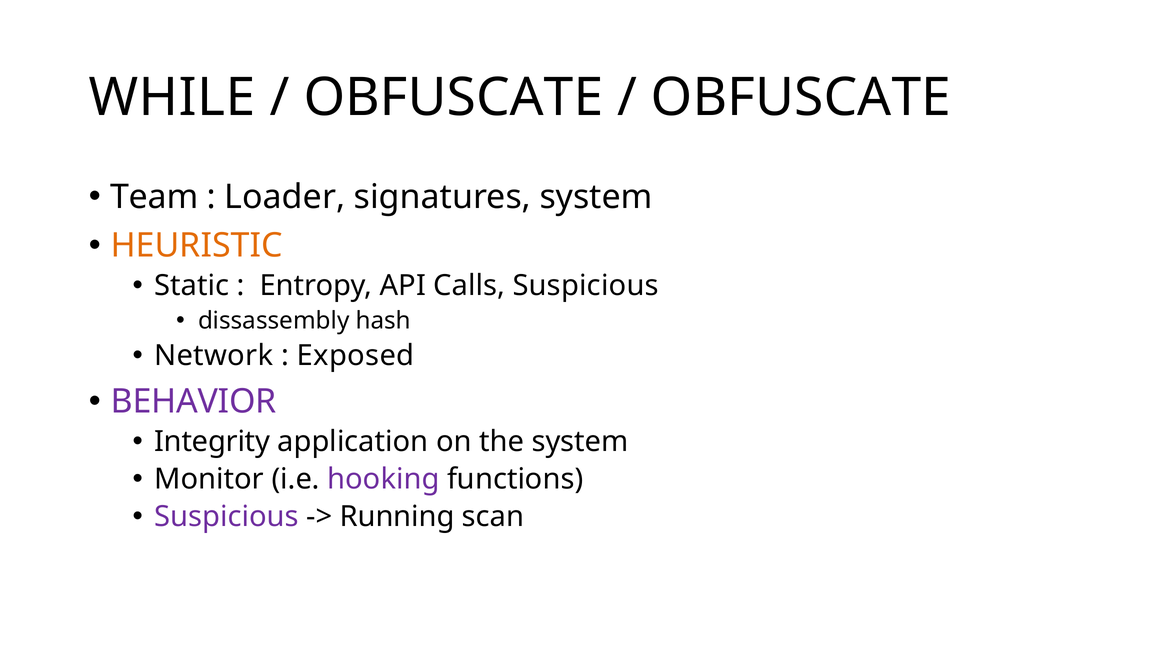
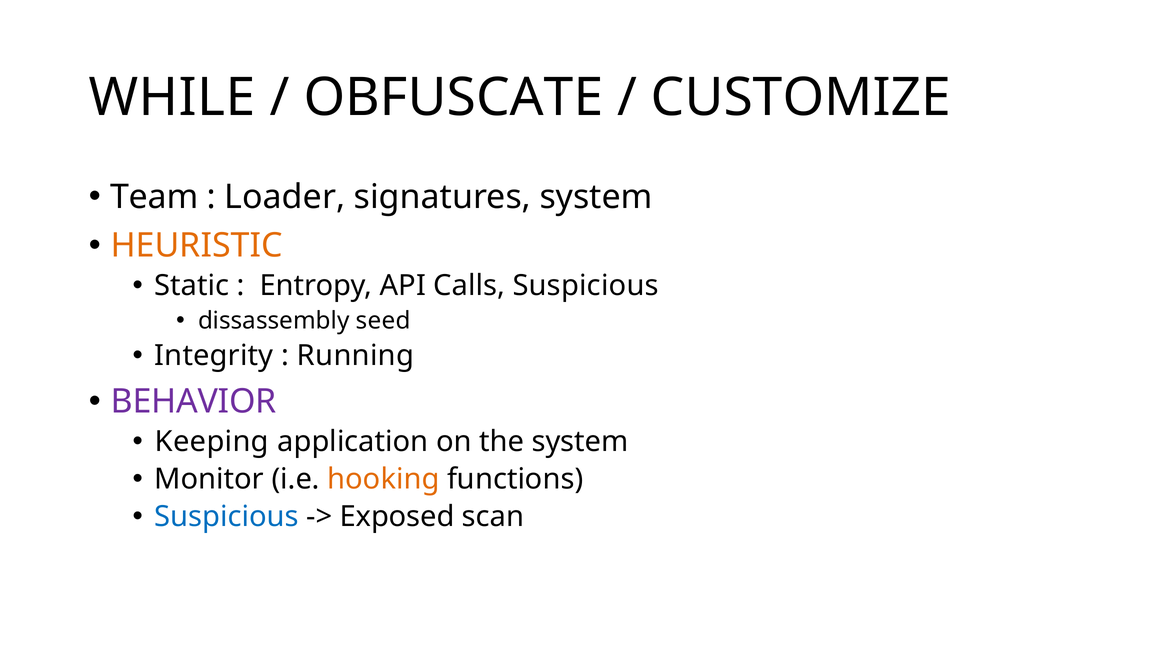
OBFUSCATE: OBFUSCATE -> CUSTOMIZE (801, 98)
hash: hash -> seed (383, 321)
Network: Network -> Integrity (214, 356)
Exposed: Exposed -> Running (356, 356)
Integrity: Integrity -> Keeping (212, 442)
hooking colour: purple -> orange (383, 480)
Suspicious colour: purple -> blue (227, 517)
Running: Running -> Exposed (397, 517)
